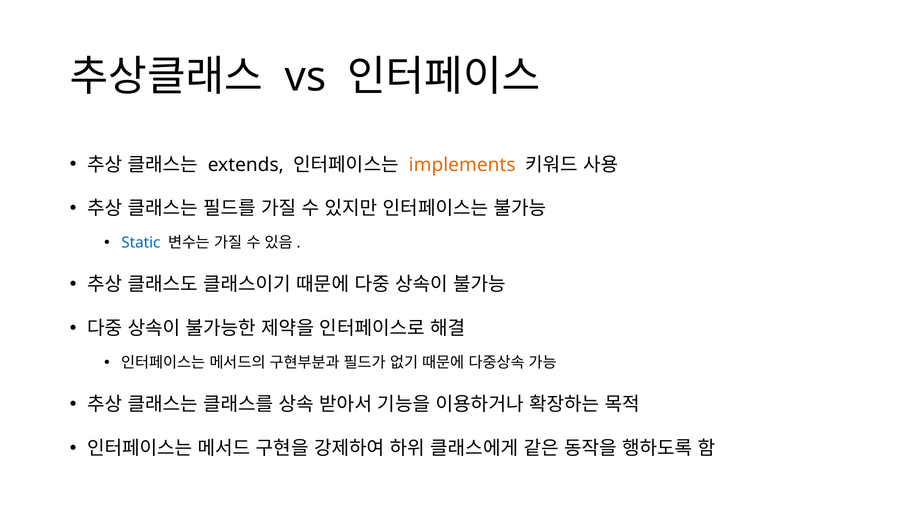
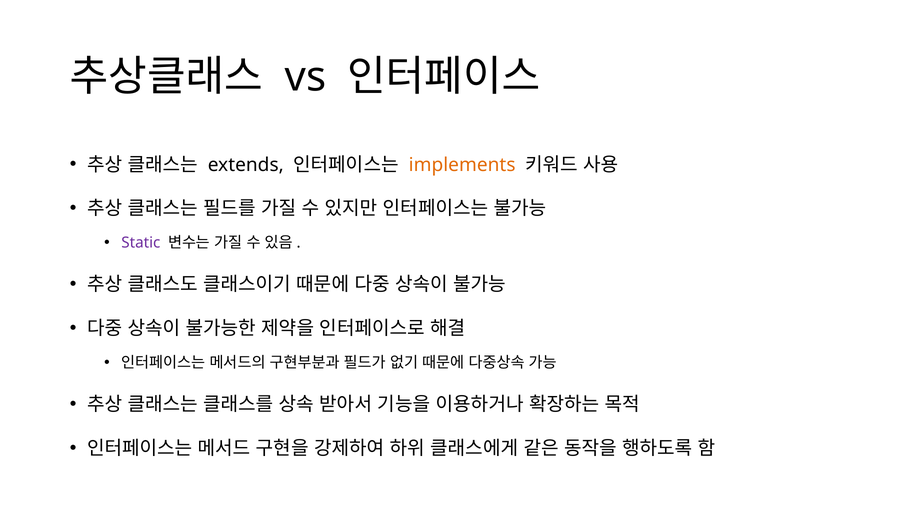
Static colour: blue -> purple (141, 243)
